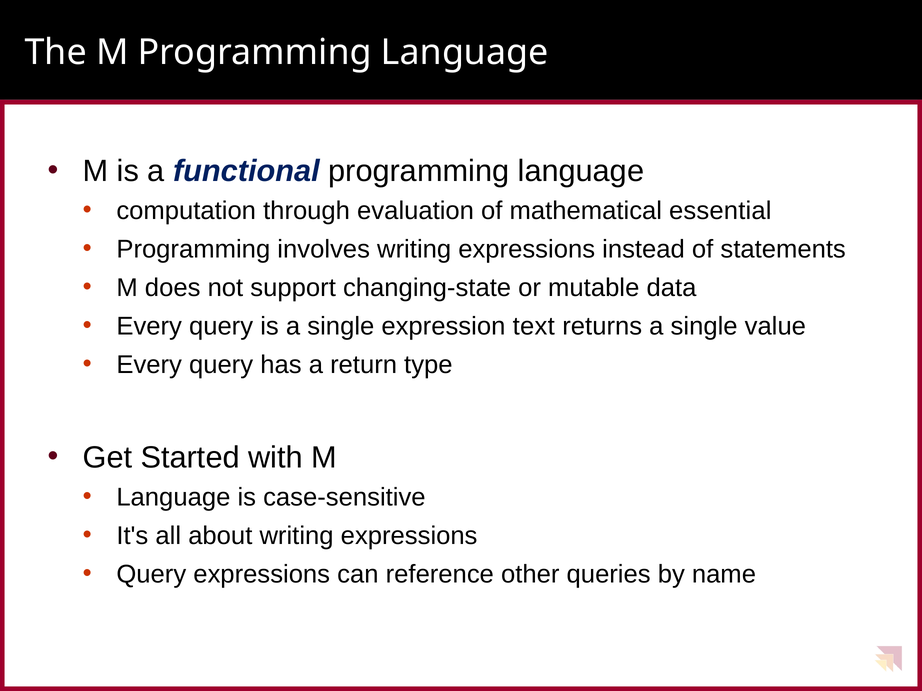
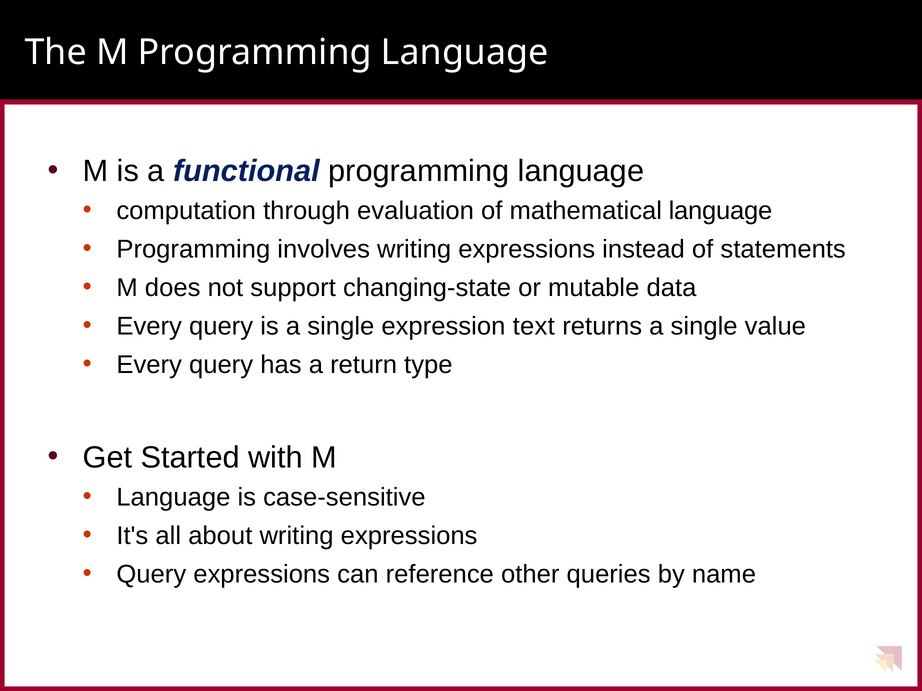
mathematical essential: essential -> language (721, 211)
